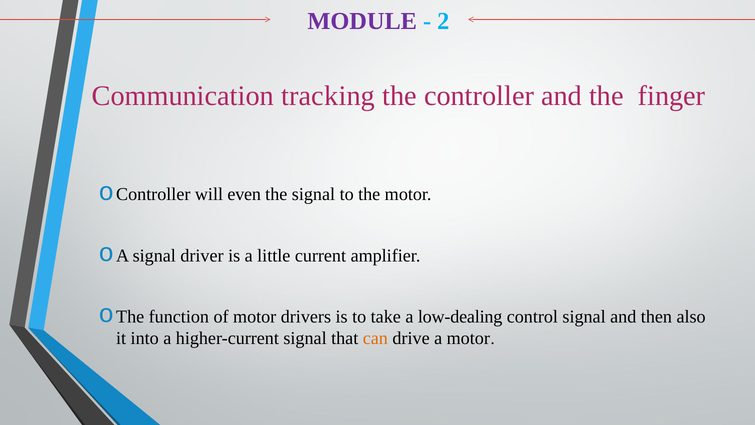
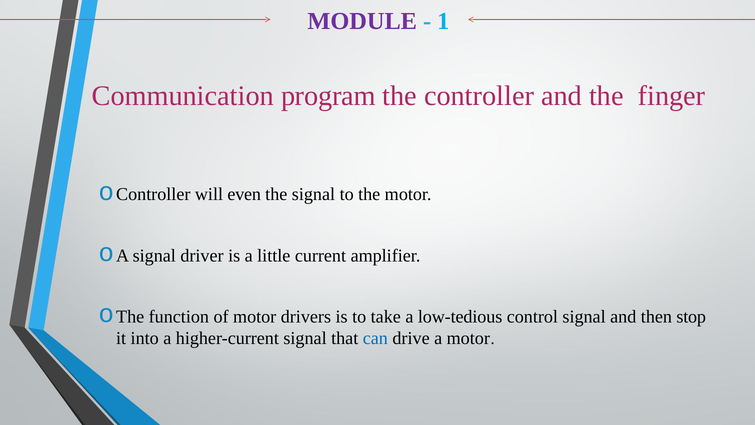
2: 2 -> 1 (443, 21)
tracking: tracking -> program (328, 96)
low-dealing: low-dealing -> low-tedious (460, 316)
also: also -> stop (691, 316)
can colour: orange -> blue (375, 338)
